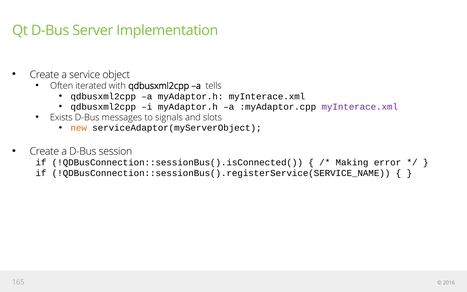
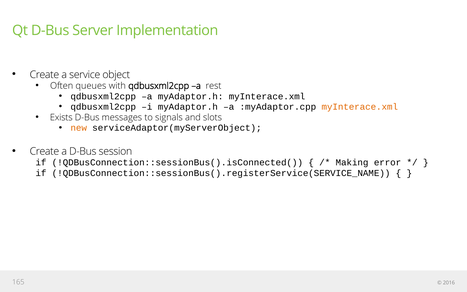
iterated: iterated -> queues (91, 86)
tells: tells -> rest (213, 86)
myInterace.xml colour: purple -> orange (360, 107)
